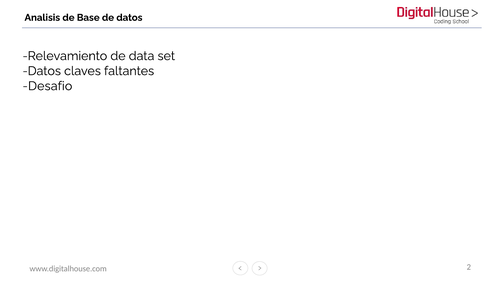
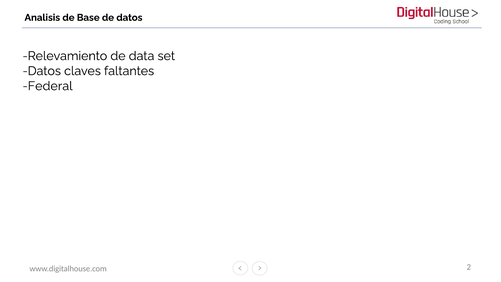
Desafio: Desafio -> Federal (47, 86)
